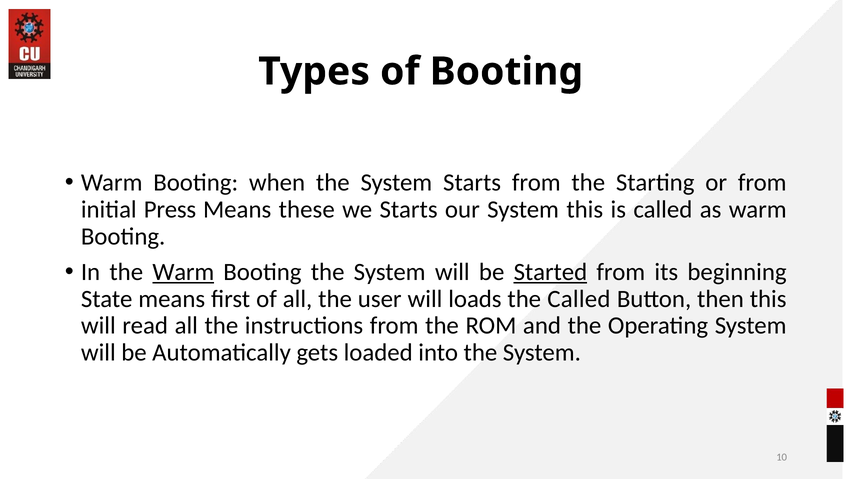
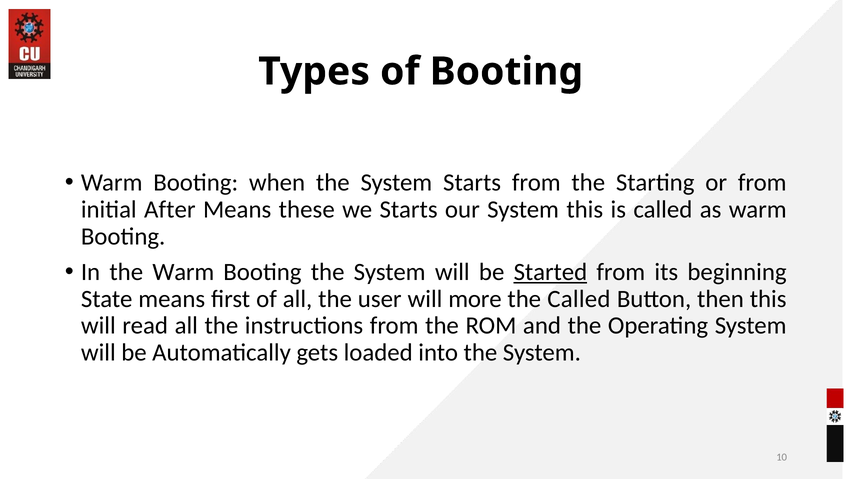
Press: Press -> After (170, 210)
Warm underline: present -> none (183, 272)
loads: loads -> more (475, 299)
